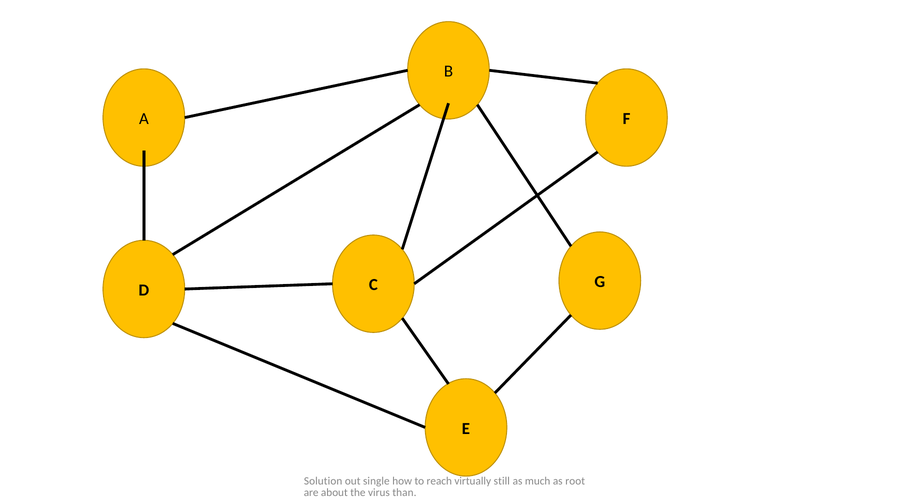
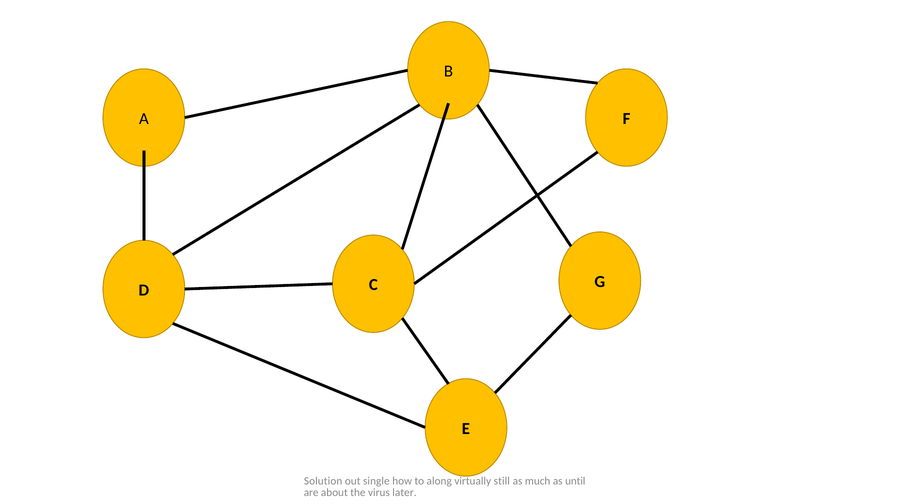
reach: reach -> along (439, 482)
root: root -> until (575, 482)
than: than -> later (404, 493)
